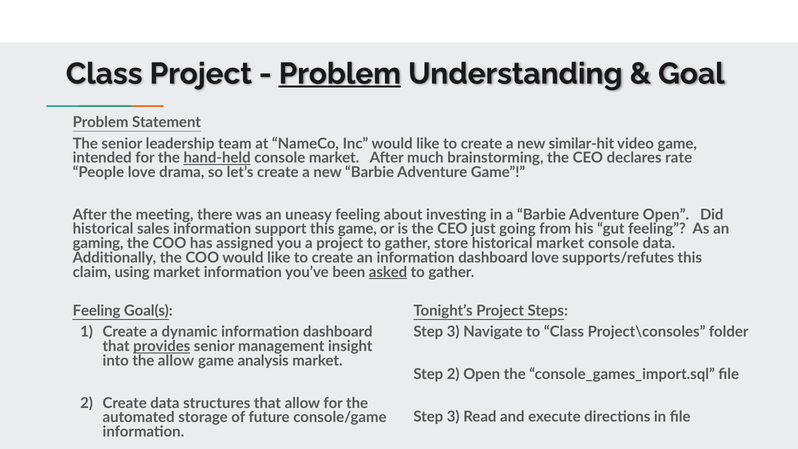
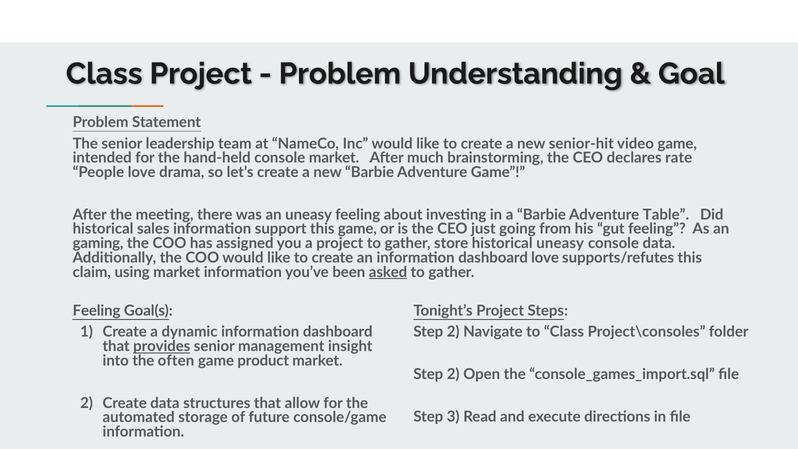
Problem underline: present -> none (340, 74)
similar-hit: similar-hit -> senior-hit (581, 144)
hand-held underline: present -> none (217, 158)
Adventure Open: Open -> Table (666, 215)
historical market: market -> uneasy (560, 243)
3: 3 -> 2 (453, 332)
the allow: allow -> often (176, 361)
analysis: analysis -> product (263, 361)
